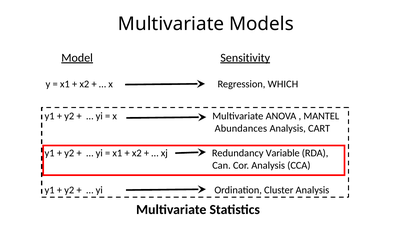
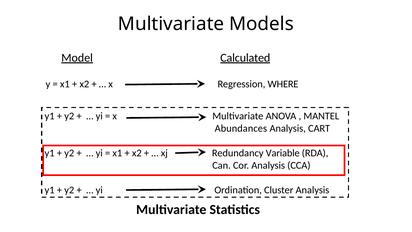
Sensitivity: Sensitivity -> Calculated (245, 58)
WHICH: WHICH -> WHERE (283, 84)
